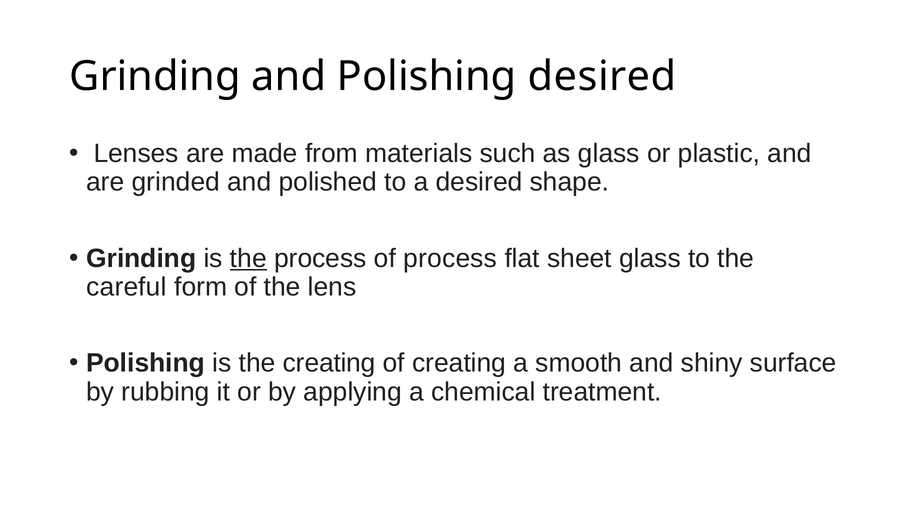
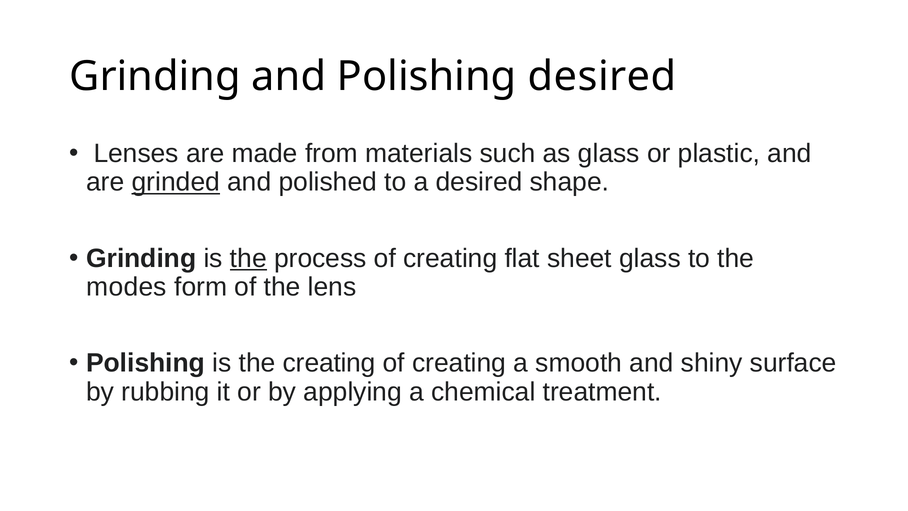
grinded underline: none -> present (176, 182)
process of process: process -> creating (450, 258)
careful: careful -> modes (126, 287)
